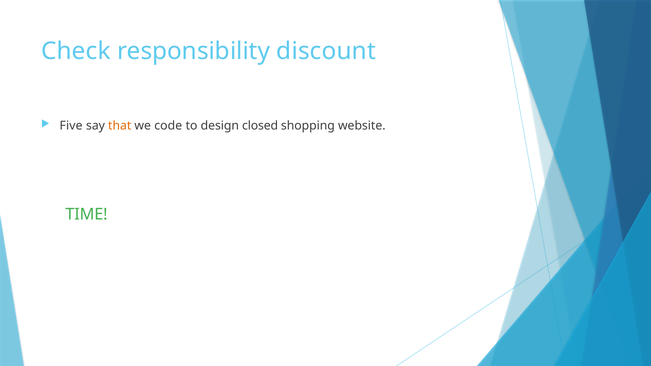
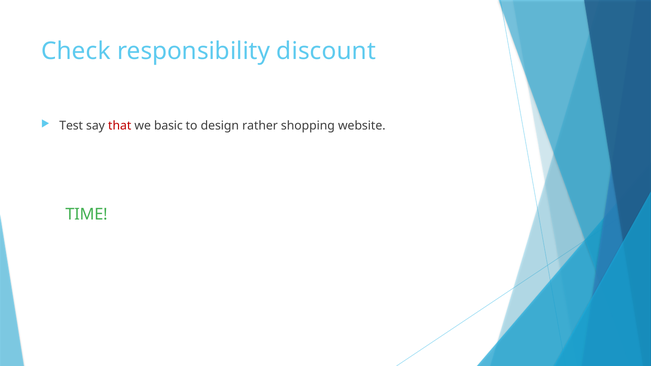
Five: Five -> Test (71, 126)
that colour: orange -> red (120, 126)
code: code -> basic (168, 126)
closed: closed -> rather (260, 126)
